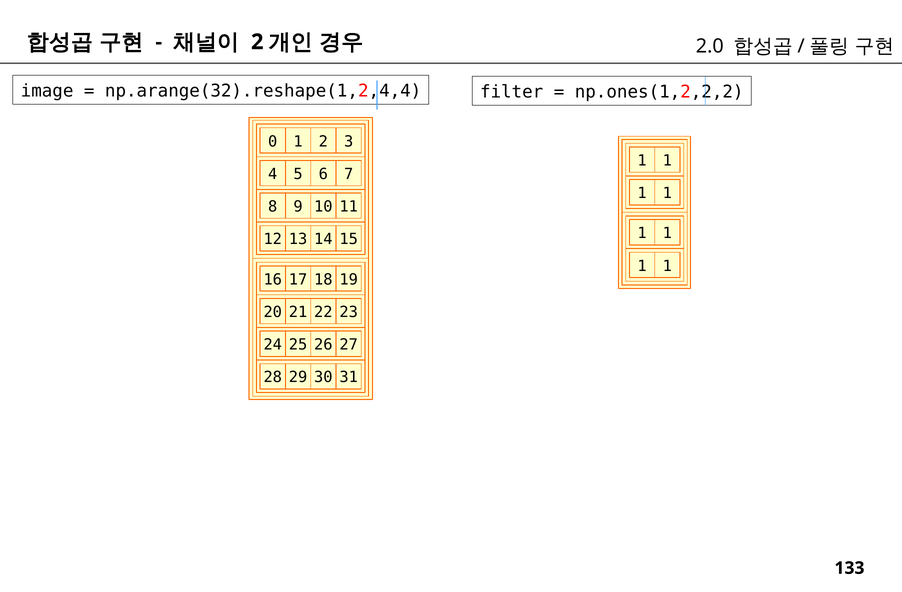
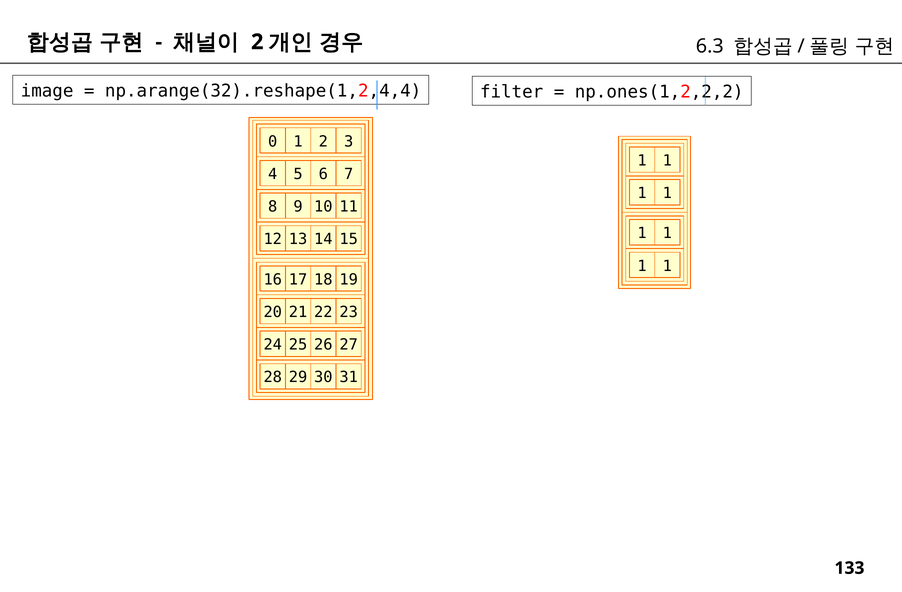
2.0: 2.0 -> 6.3 (710, 46)
